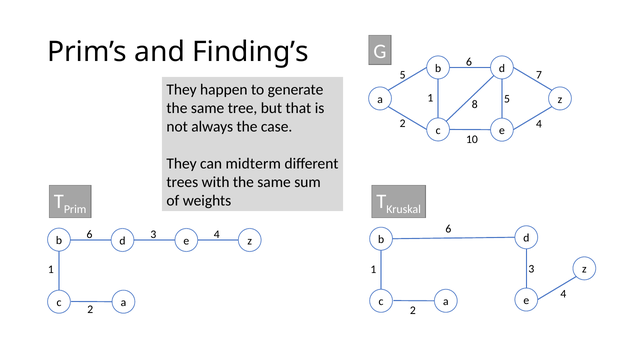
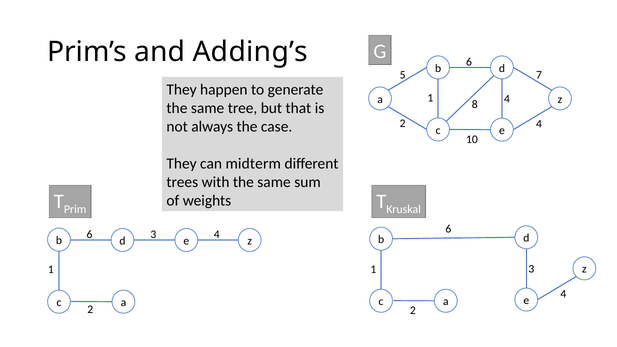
Finding’s: Finding’s -> Adding’s (250, 52)
8 5: 5 -> 4 (507, 99)
